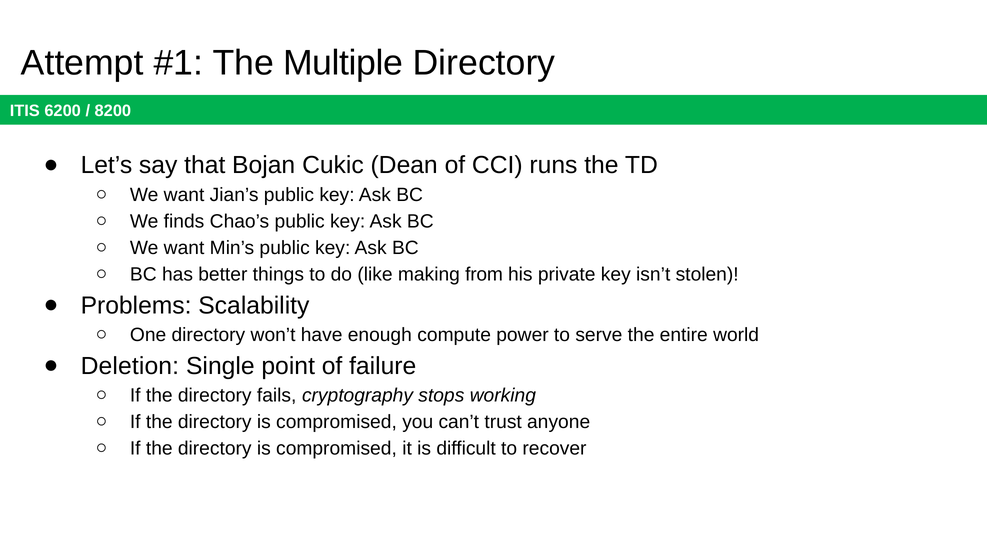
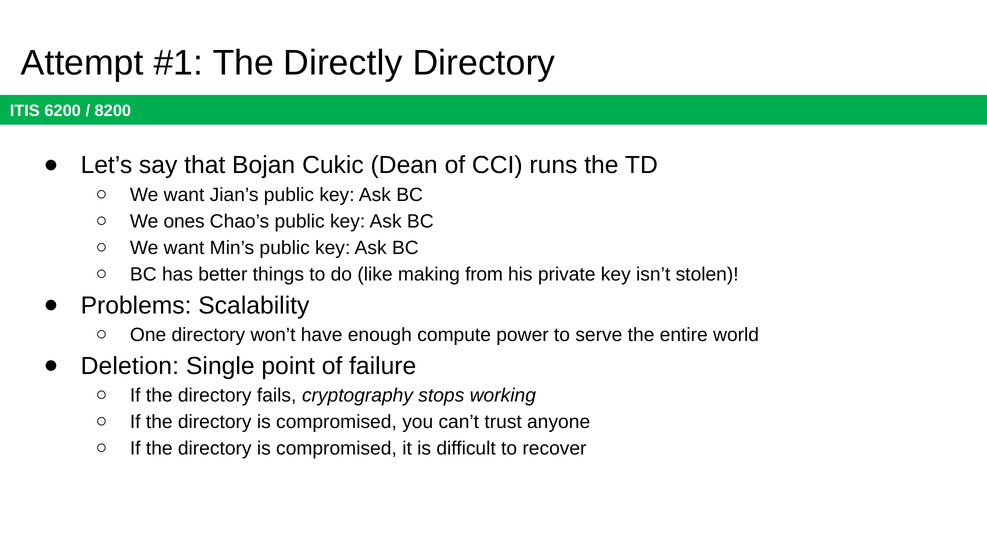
Multiple: Multiple -> Directly (343, 63)
finds: finds -> ones (184, 221)
